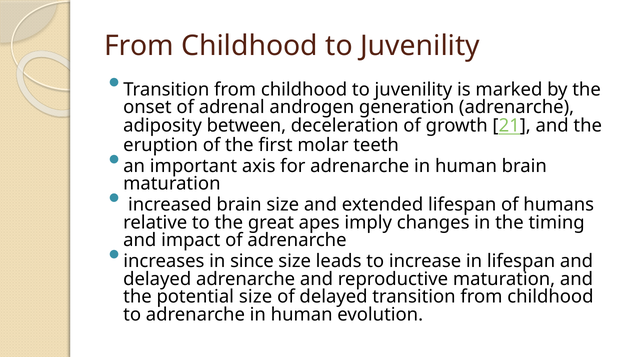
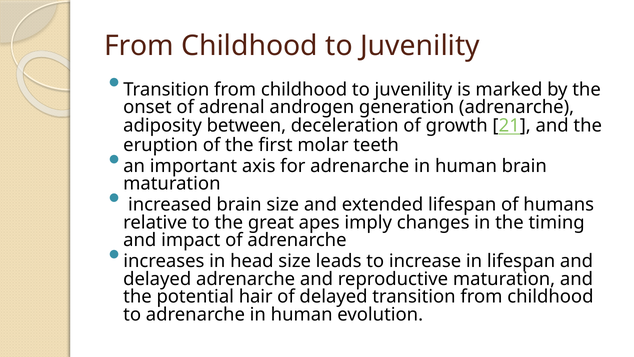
since: since -> head (252, 261)
potential size: size -> hair (256, 297)
